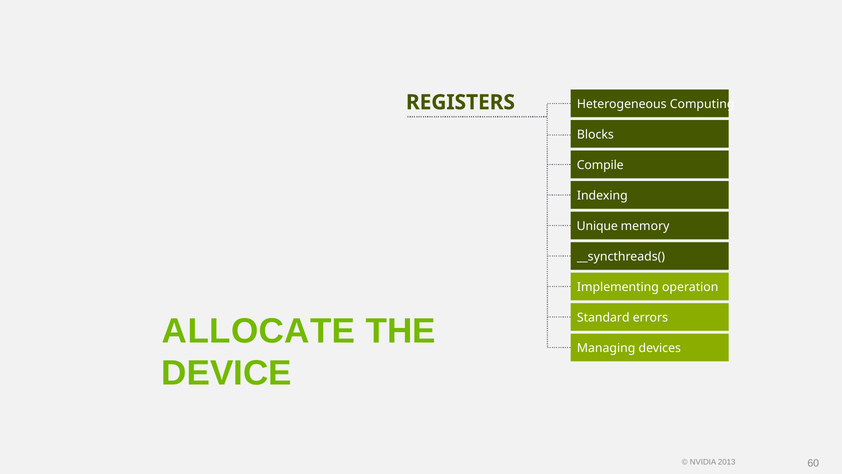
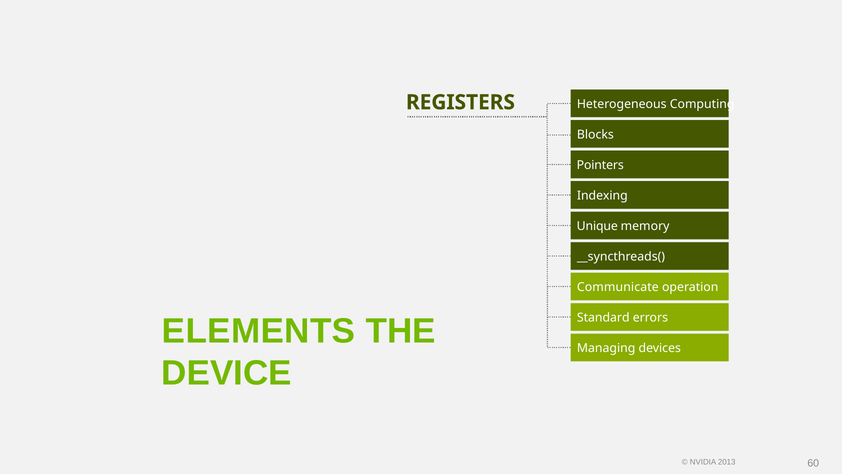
Compile: Compile -> Pointers (600, 165)
Implementing: Implementing -> Communicate (618, 287)
ALLOCATE: ALLOCATE -> ELEMENTS (259, 331)
